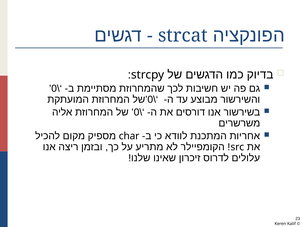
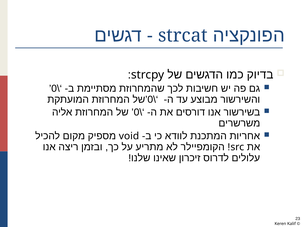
char: char -> void (129, 136)
